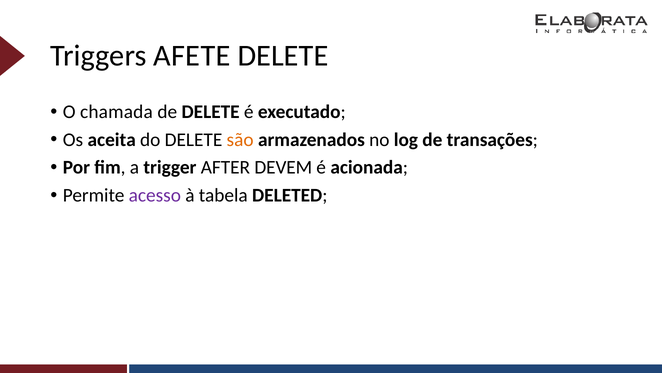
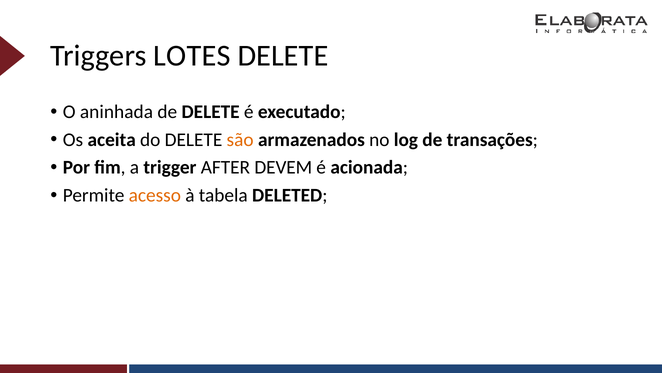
AFETE: AFETE -> LOTES (192, 56)
chamada: chamada -> aninhada (116, 112)
acesso colour: purple -> orange (155, 195)
